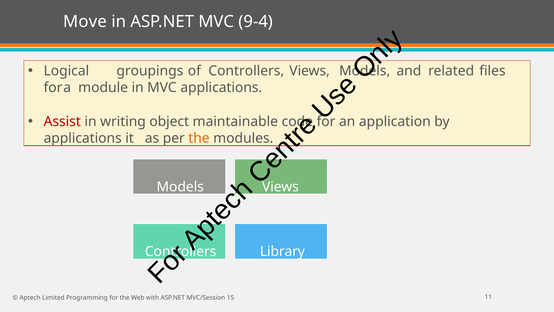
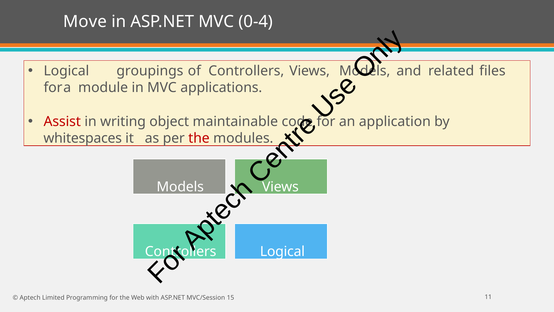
9-4: 9-4 -> 0-4 (256, 22)
applications: applications -> whitespaces (83, 138)
the colour: orange -> red (199, 138)
Library: Library -> Logical (282, 251)
